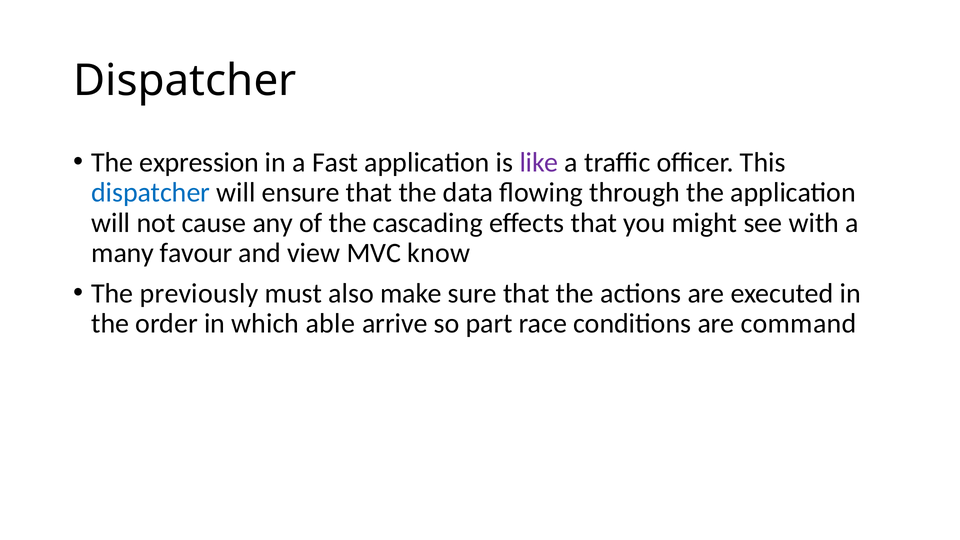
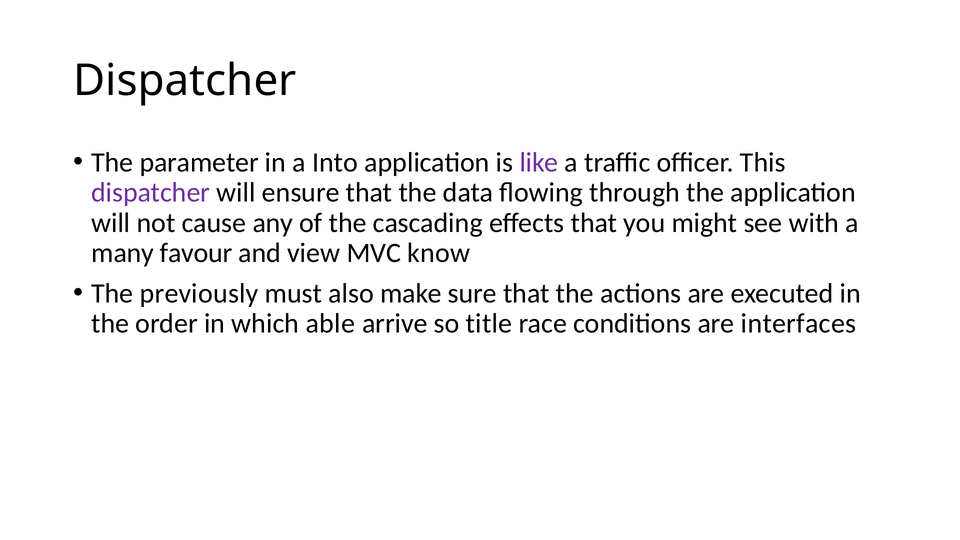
expression: expression -> parameter (199, 162)
Fast: Fast -> Into (335, 162)
dispatcher colour: blue -> purple (151, 193)
part: part -> title (489, 324)
command: command -> interfaces (799, 324)
